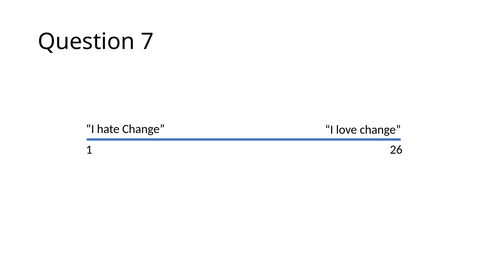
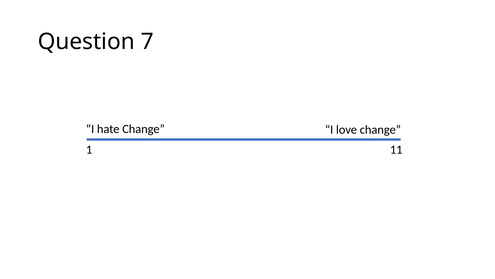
26: 26 -> 11 (396, 149)
